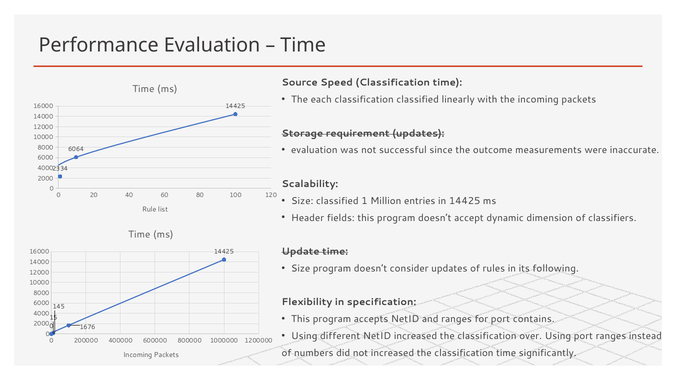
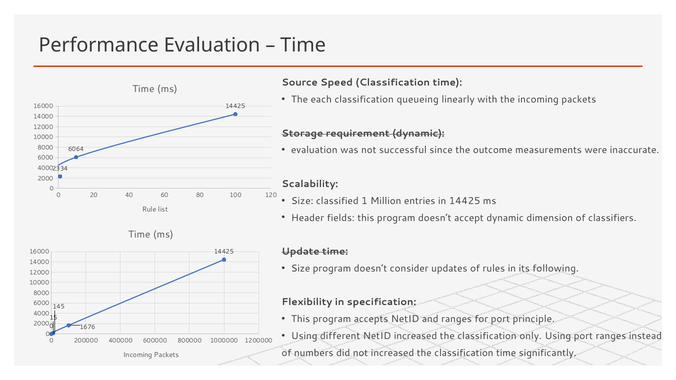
classification classified: classified -> queueing (418, 100)
requirement updates: updates -> dynamic (418, 133)
contains: contains -> principle (534, 319)
over: over -> only (531, 336)
